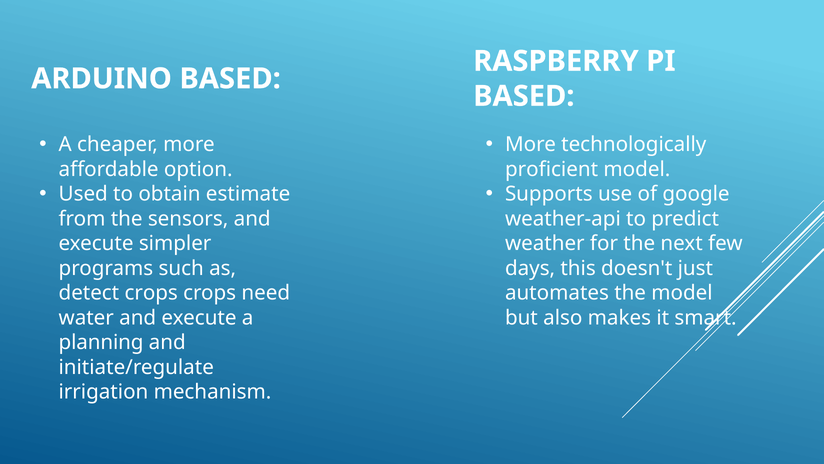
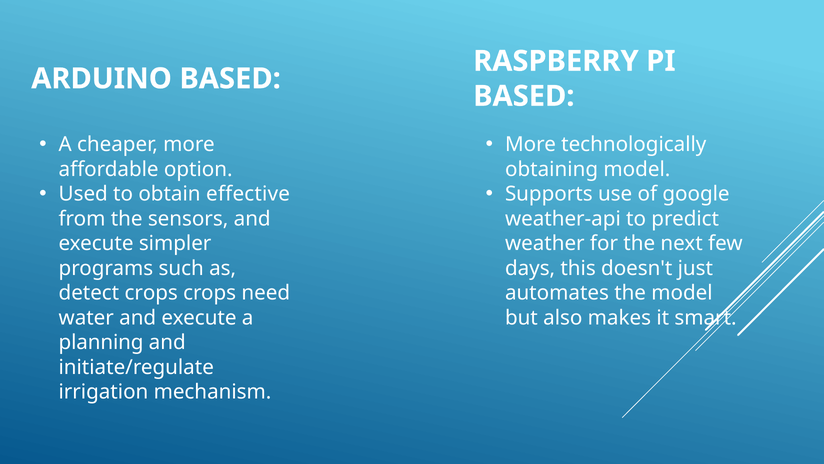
proficient: proficient -> obtaining (552, 169)
estimate: estimate -> effective (248, 194)
